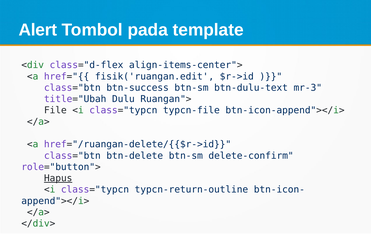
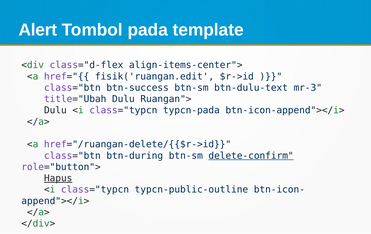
File: File -> Dulu (55, 110)
typcn-file: typcn-file -> typcn-pada (191, 110)
btn-delete: btn-delete -> btn-during (135, 155)
delete-confirm underline: none -> present (251, 155)
typcn-return-outline: typcn-return-outline -> typcn-public-outline (191, 189)
